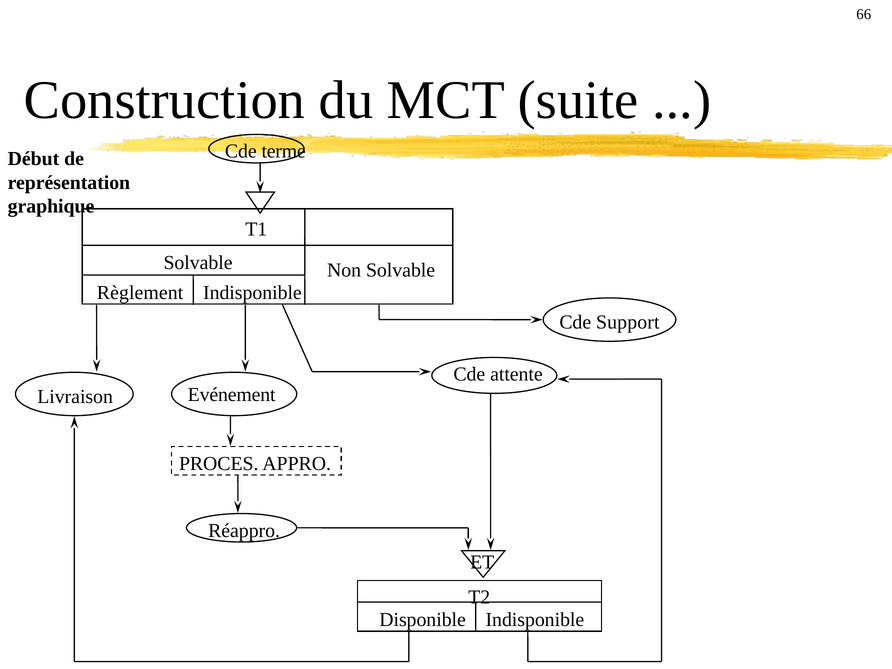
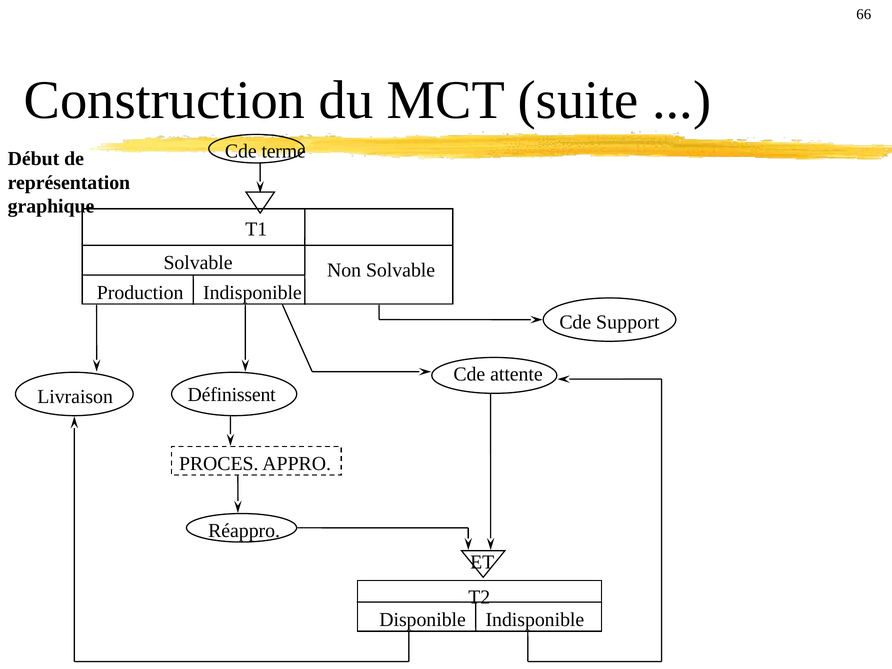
Règlement: Règlement -> Production (140, 293)
Evénement: Evénement -> Définissent (232, 395)
